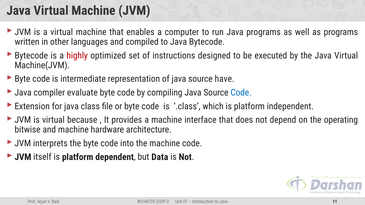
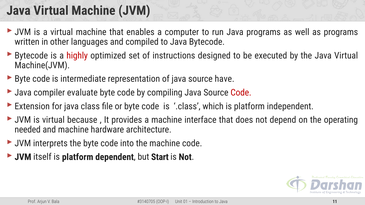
Code colour: blue -> red (241, 93)
bitwise: bitwise -> needed (28, 130)
Data: Data -> Start (160, 157)
